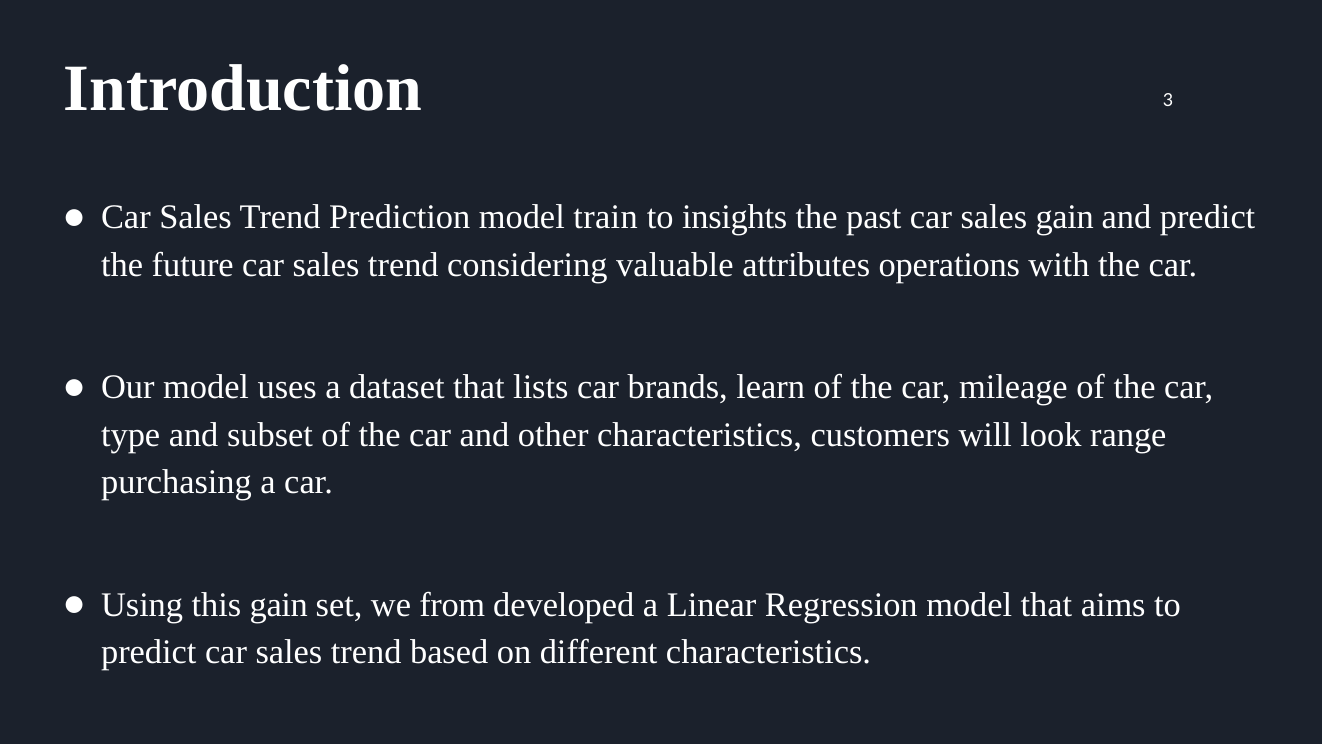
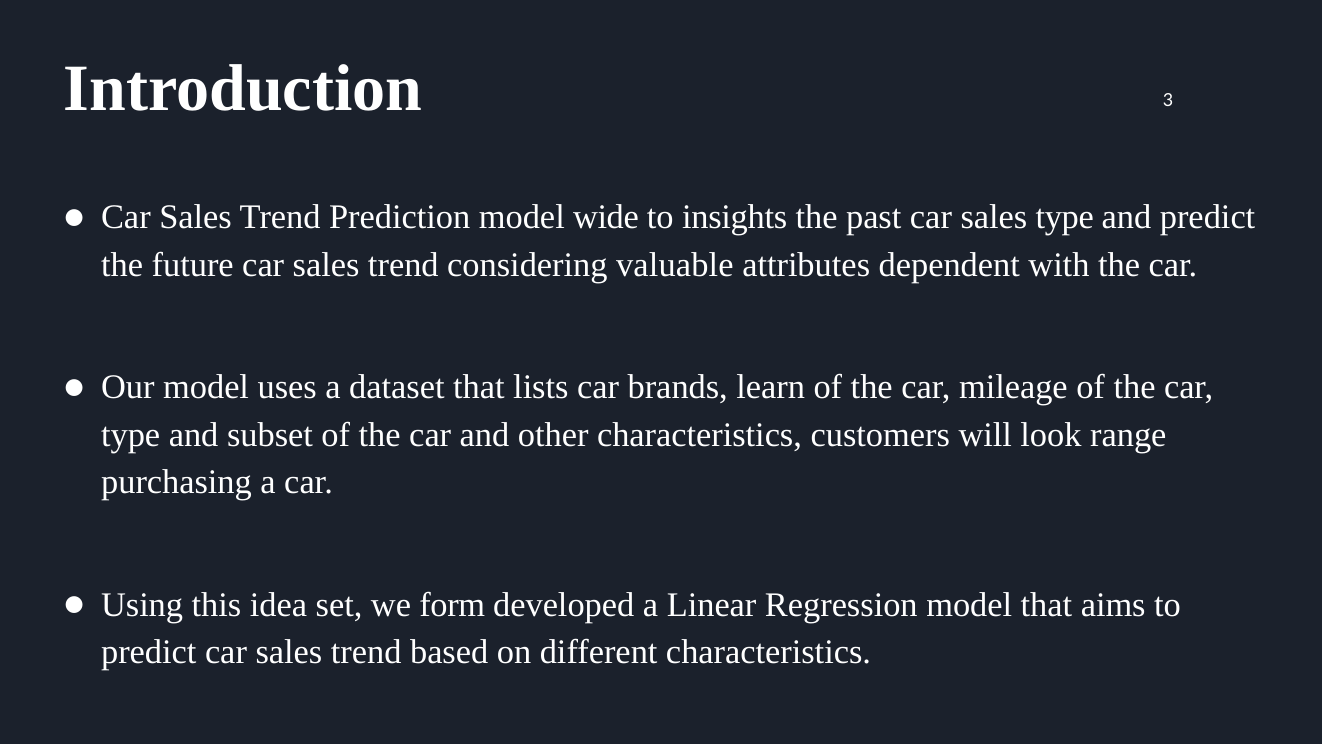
train: train -> wide (606, 217)
sales gain: gain -> type (1065, 217)
operations: operations -> dependent (949, 265)
this gain: gain -> idea (279, 605)
from: from -> form (452, 605)
